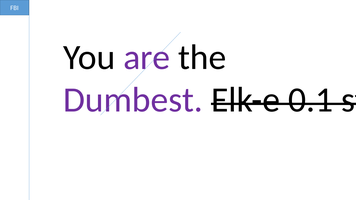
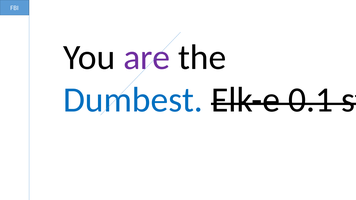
Dumbest colour: purple -> blue (133, 100)
